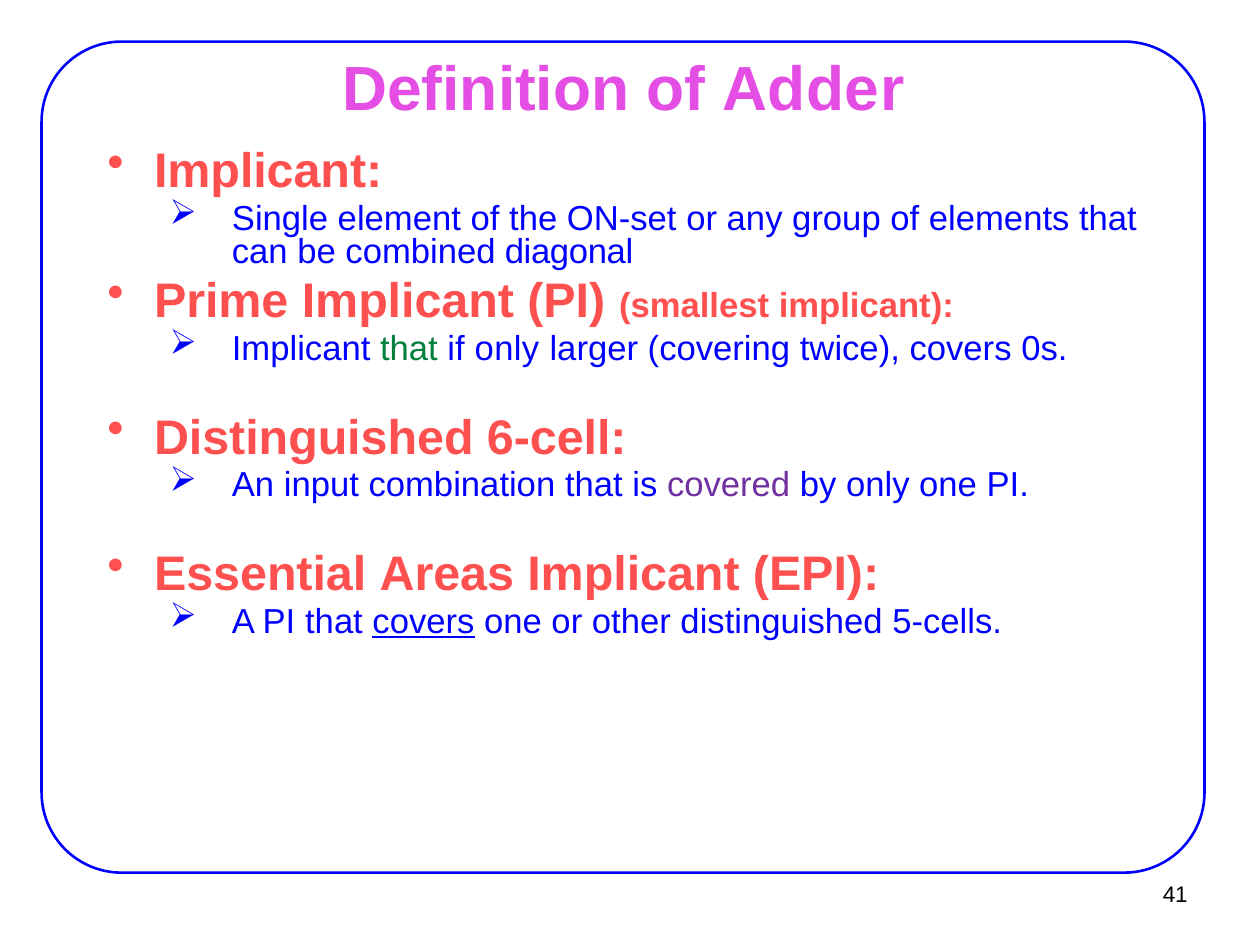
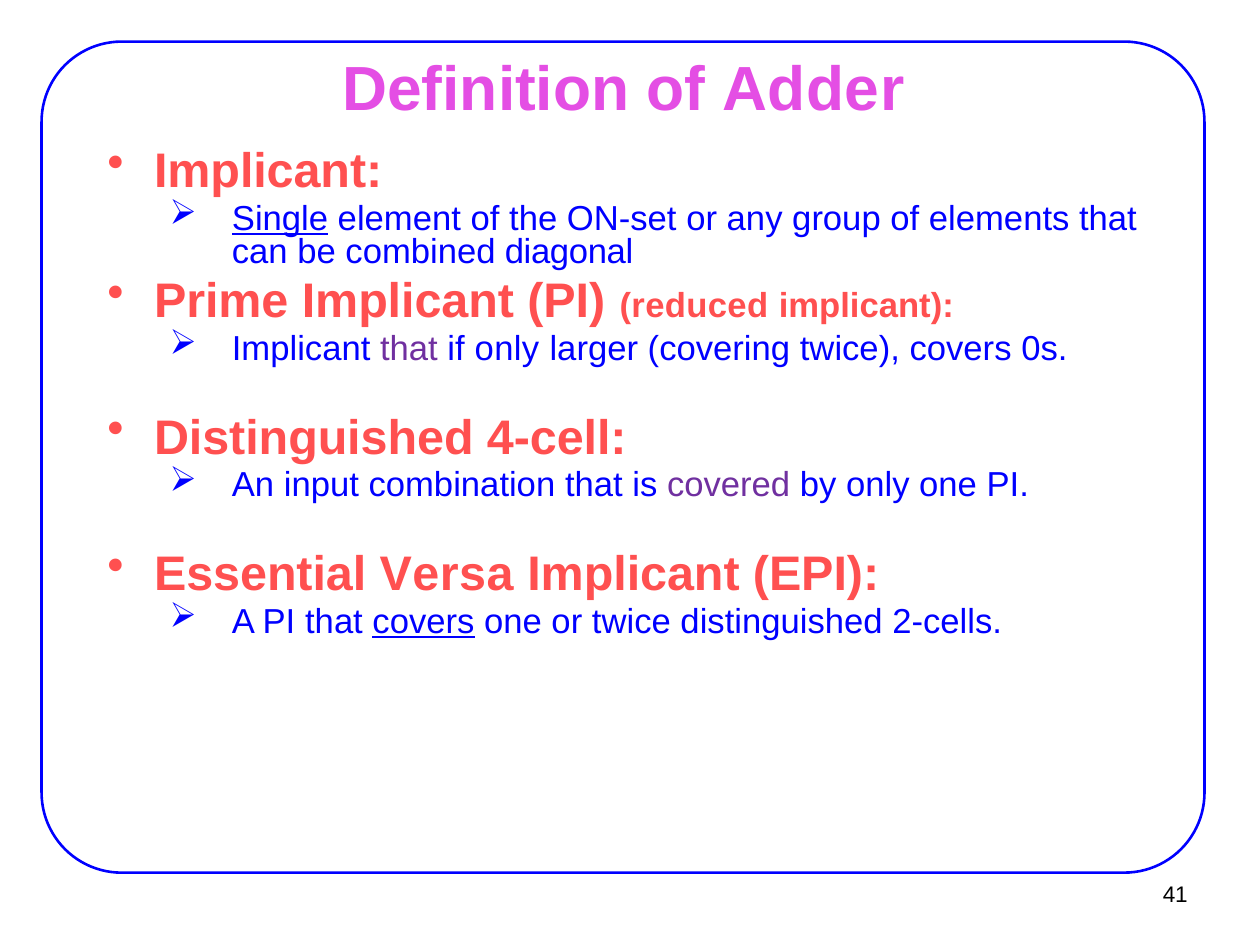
Single underline: none -> present (280, 219)
smallest: smallest -> reduced (694, 306)
that colour: green -> purple (409, 349)
6-cell: 6-cell -> 4-cell (557, 438)
Areas: Areas -> Versa (447, 574)
or other: other -> twice (631, 622)
5-cells: 5-cells -> 2-cells (947, 622)
